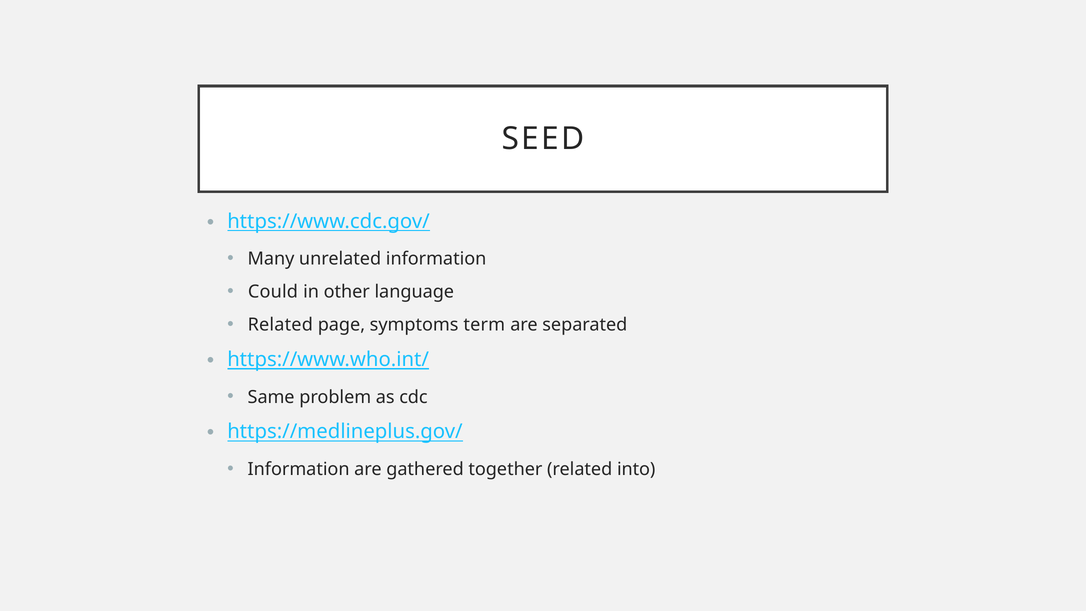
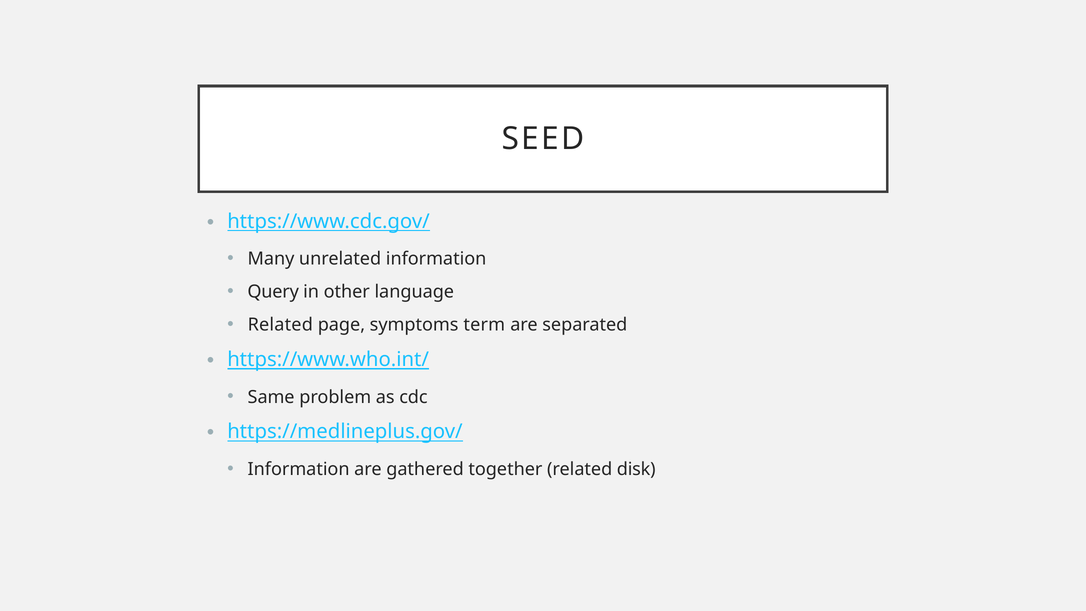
Could: Could -> Query (273, 292)
into: into -> disk (636, 469)
